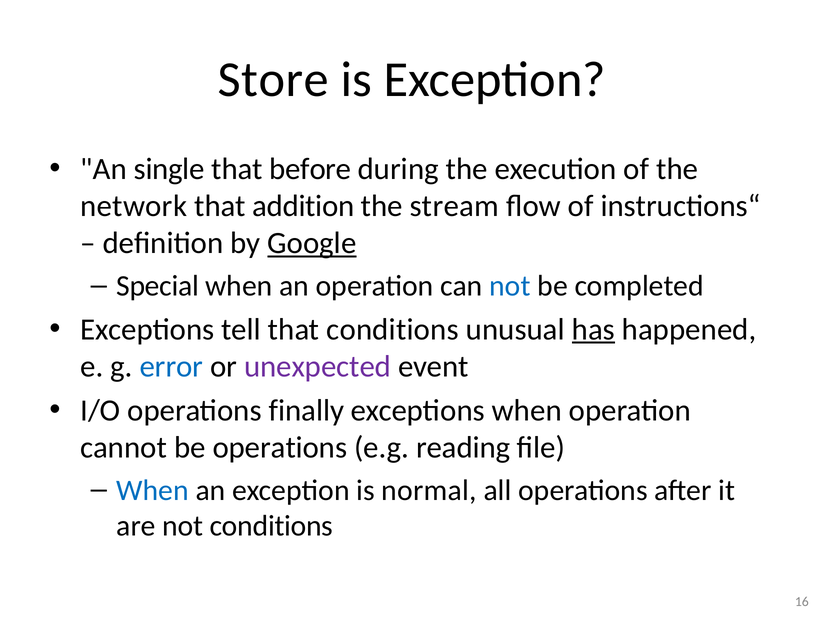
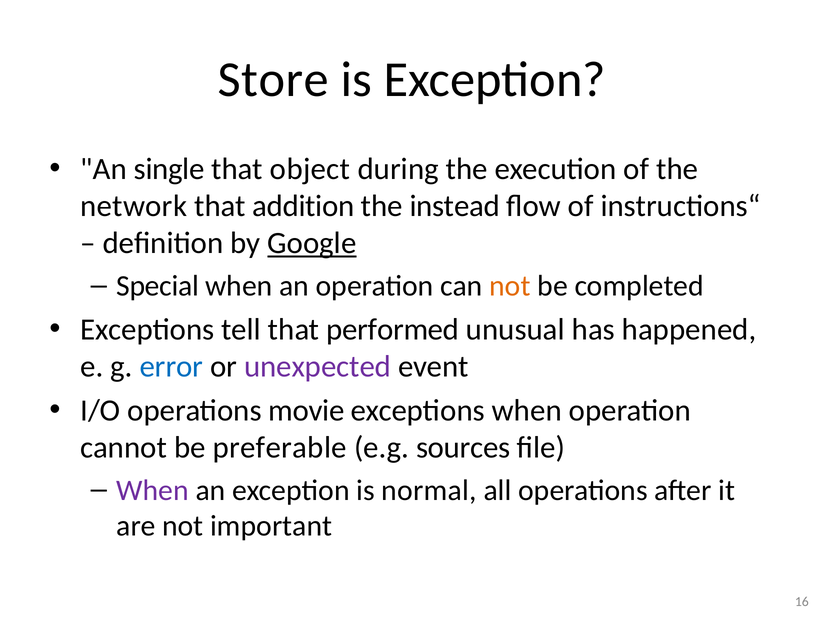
before: before -> object (310, 169)
stream: stream -> instead (455, 206)
not colour: blue -> orange (510, 286)
that conditions: conditions -> performed (393, 329)
has underline: present -> none (593, 329)
finally: finally -> movie (307, 410)
be operations: operations -> preferable (280, 448)
reading: reading -> sources (463, 448)
When colour: blue -> purple (153, 490)
not conditions: conditions -> important (271, 526)
